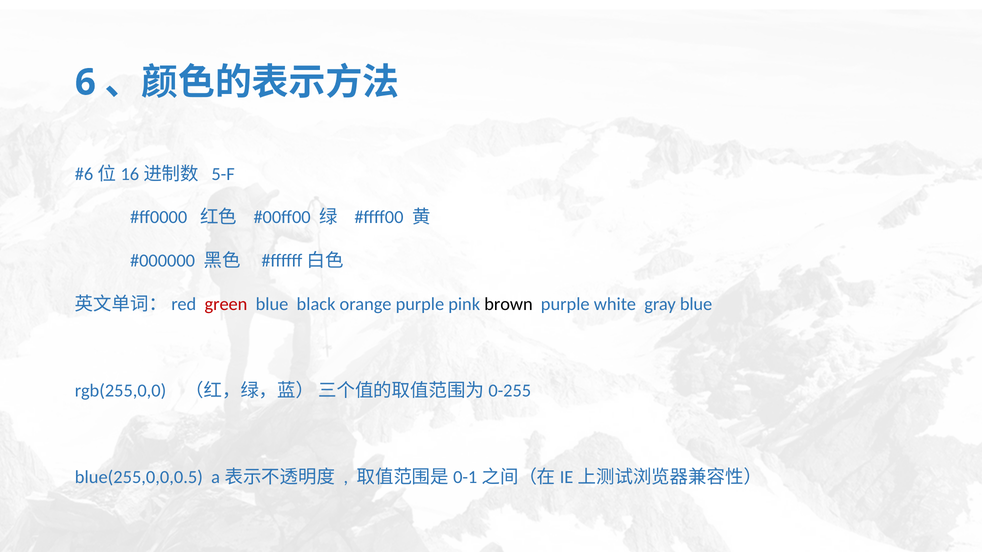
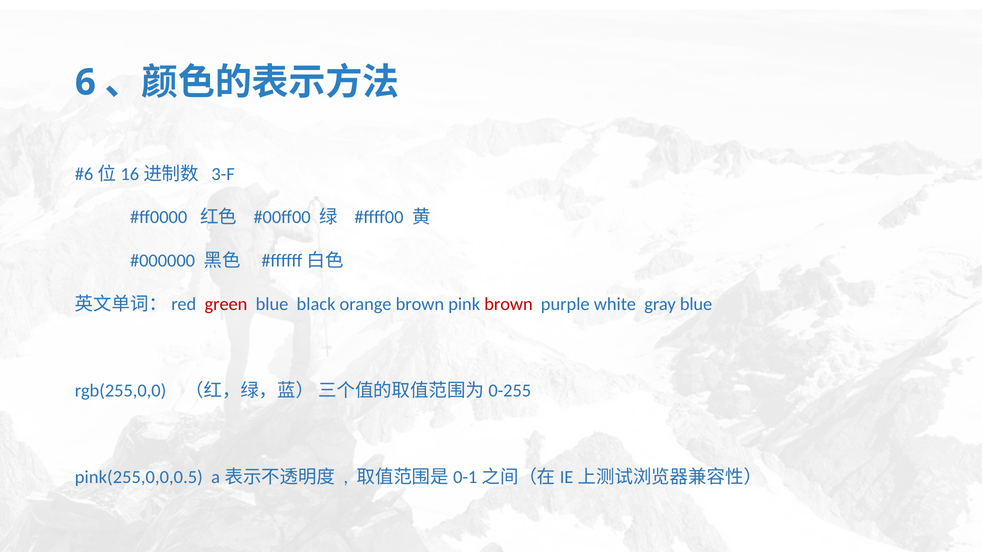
5-F: 5-F -> 3-F (223, 174)
orange purple: purple -> brown (420, 304)
brown colour: black -> red (509, 304)
blue(255,0,0,0.5: blue(255,0,0,0.5 -> pink(255,0,0,0.5 (139, 478)
